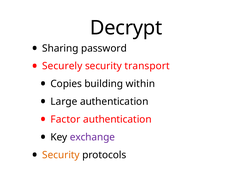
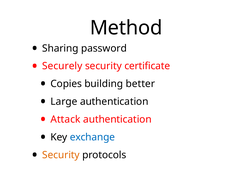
Decrypt: Decrypt -> Method (126, 28)
transport: transport -> certificate (147, 66)
within: within -> better (140, 84)
Factor: Factor -> Attack (66, 119)
exchange colour: purple -> blue (92, 137)
